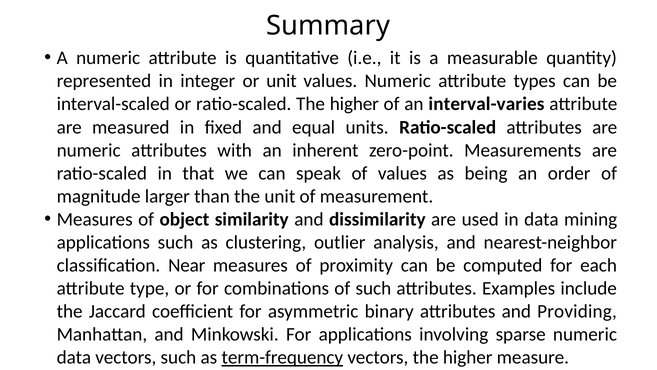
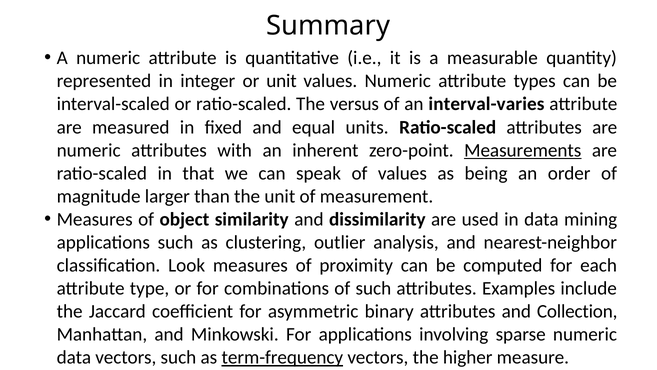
ratio-scaled The higher: higher -> versus (354, 104)
Measurements underline: none -> present (523, 150)
Near: Near -> Look (187, 265)
Providing: Providing -> Collection (577, 311)
